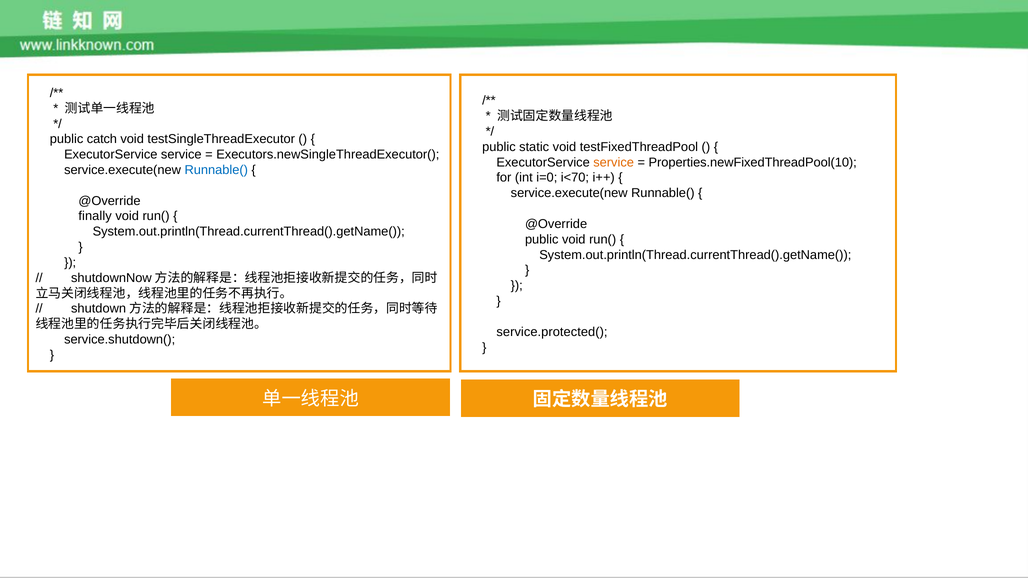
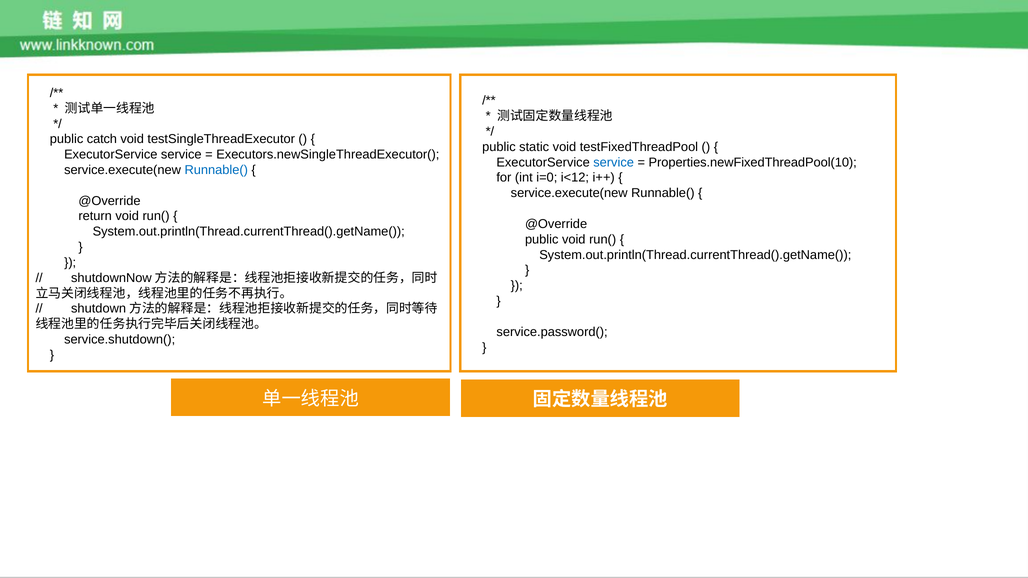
service colour: orange -> blue (614, 162)
i<70: i<70 -> i<12 (575, 178)
finally: finally -> return (95, 216)
service.protected(: service.protected( -> service.password( (552, 332)
